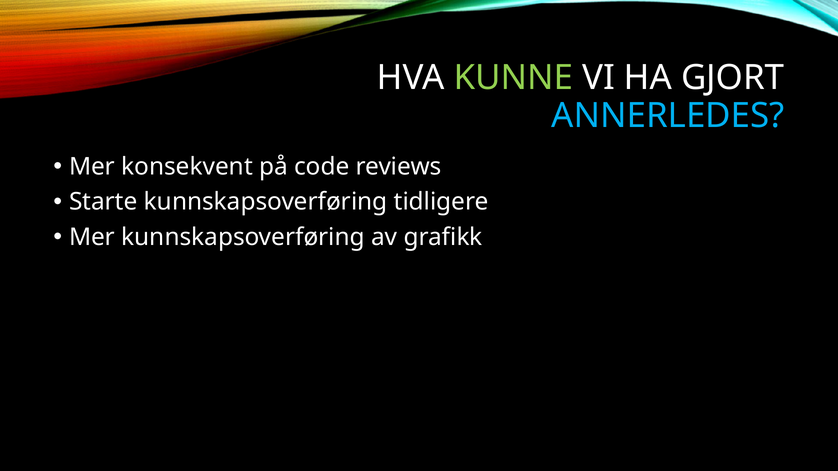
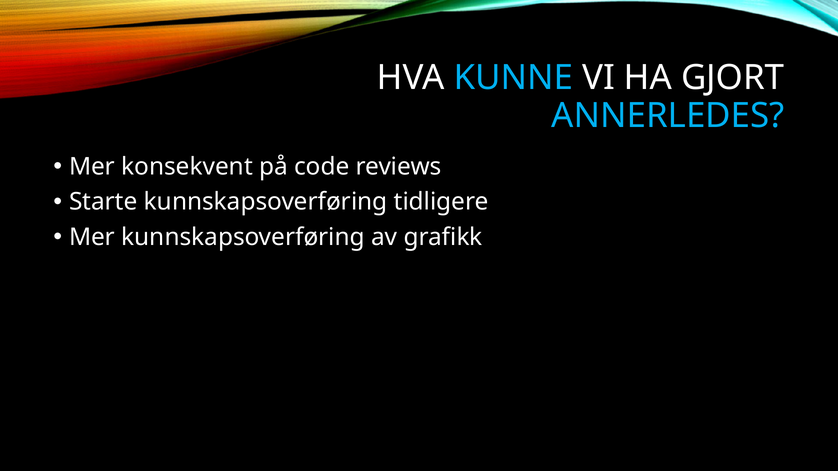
KUNNE colour: light green -> light blue (513, 78)
